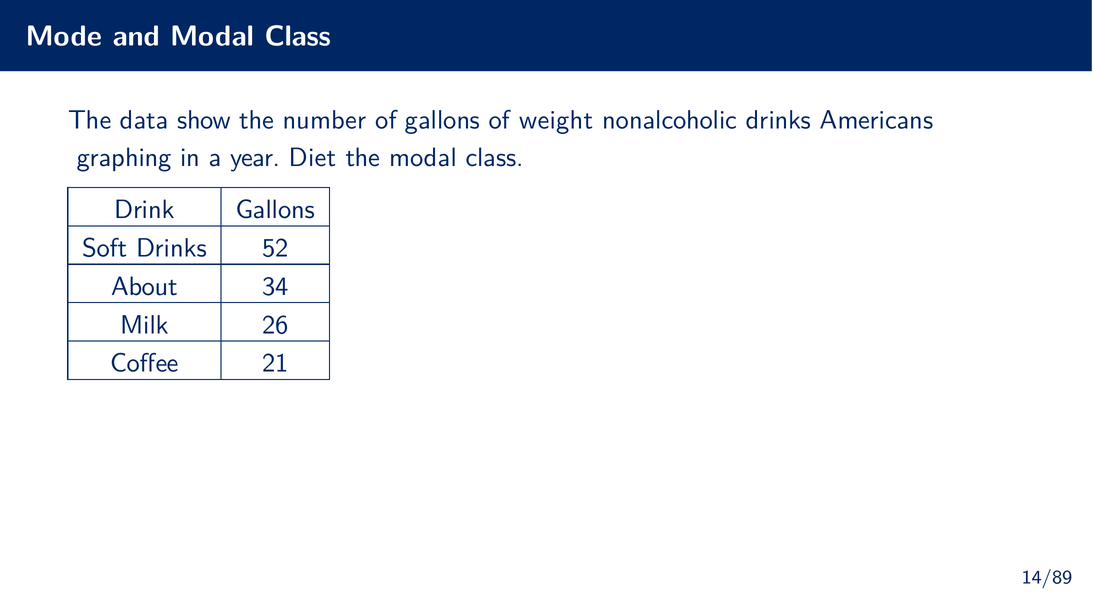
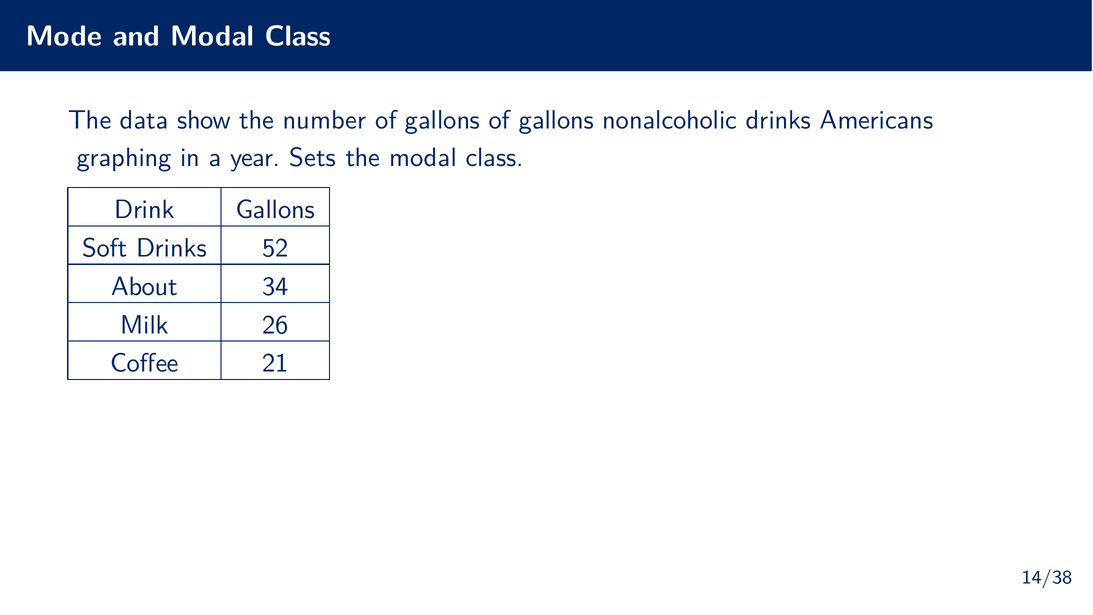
gallons of weight: weight -> gallons (556, 120)
Diet: Diet -> Sets (313, 158)
14/89: 14/89 -> 14/38 (1047, 577)
